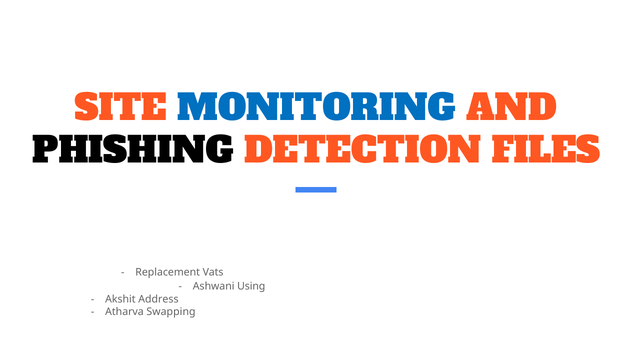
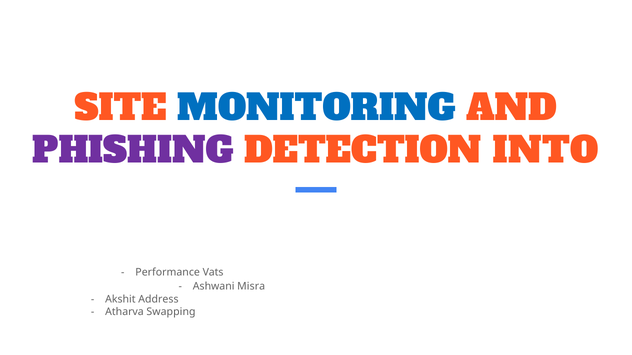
PHISHING colour: black -> purple (133, 151)
FILES: FILES -> INTO (546, 151)
Replacement: Replacement -> Performance (168, 273)
Using: Using -> Misra (251, 287)
